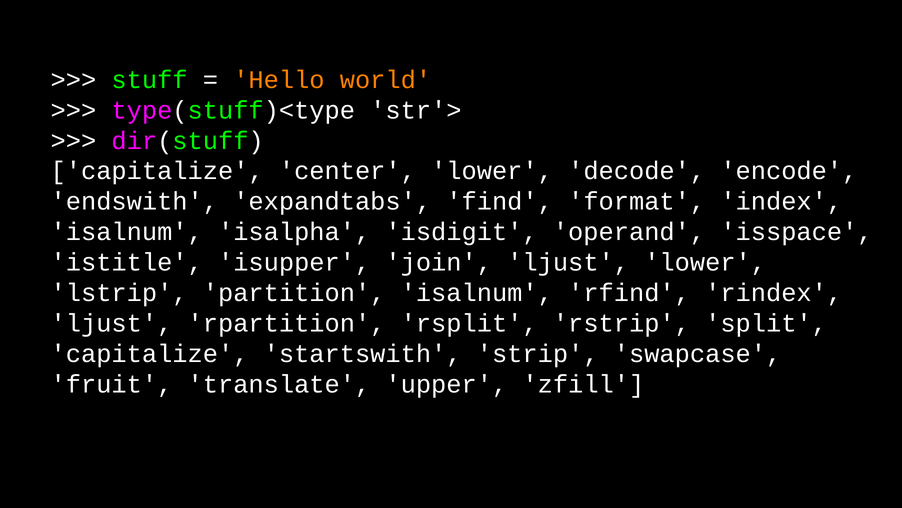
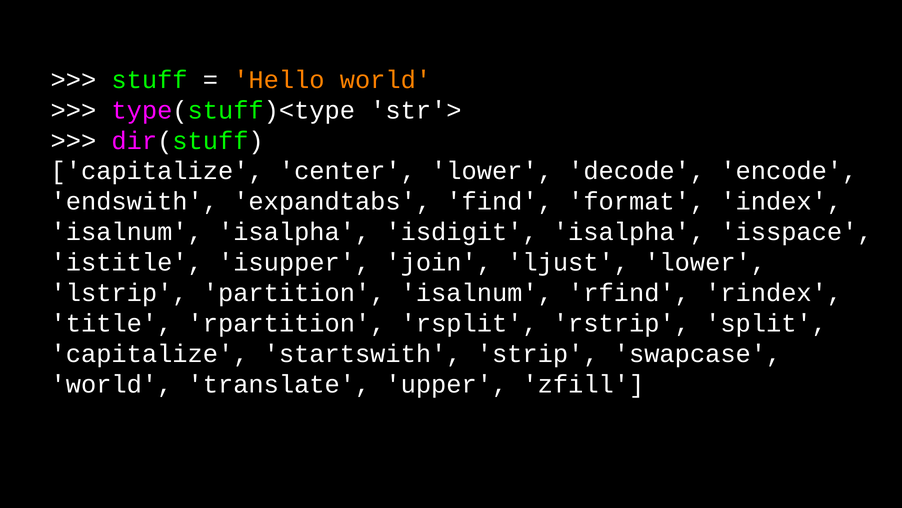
isdigit operand: operand -> isalpha (629, 232)
ljust: ljust -> title (111, 323)
fruit: fruit -> world (111, 384)
